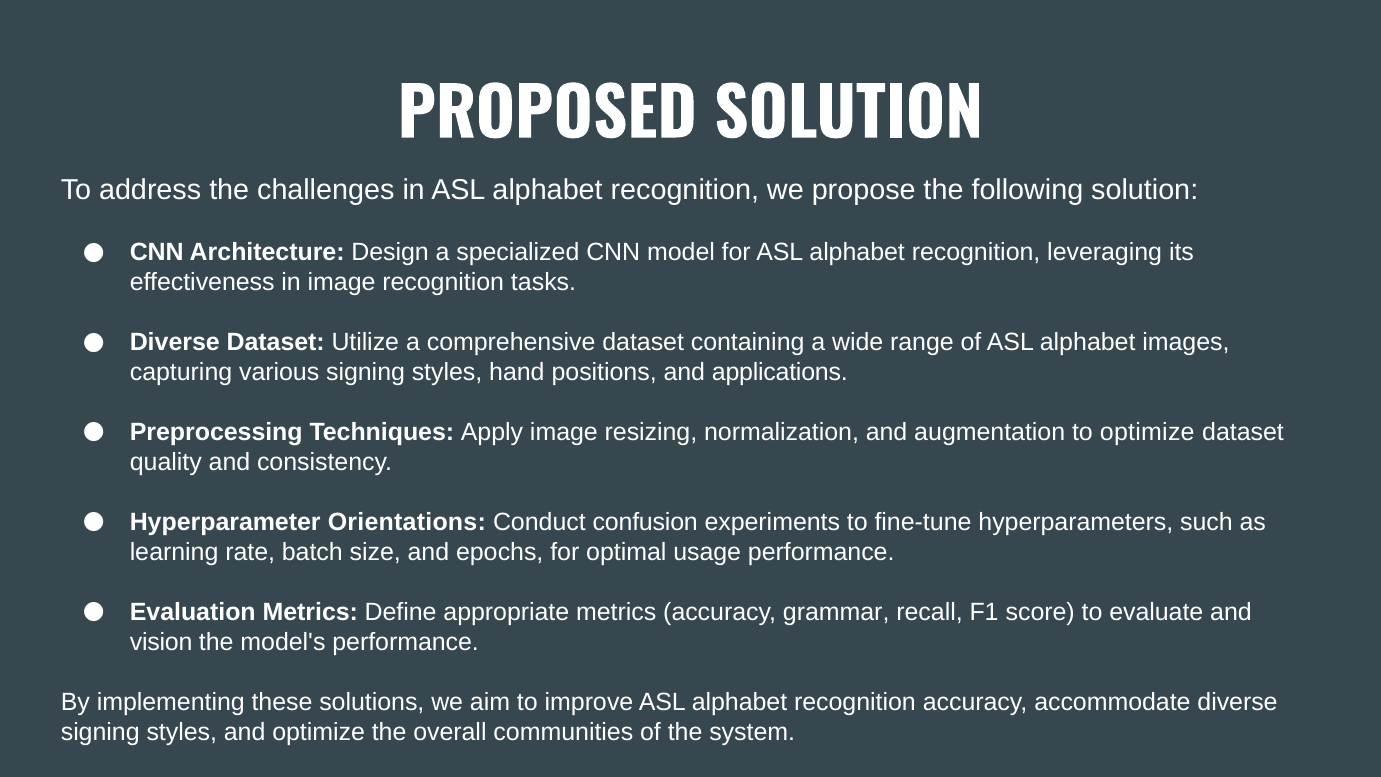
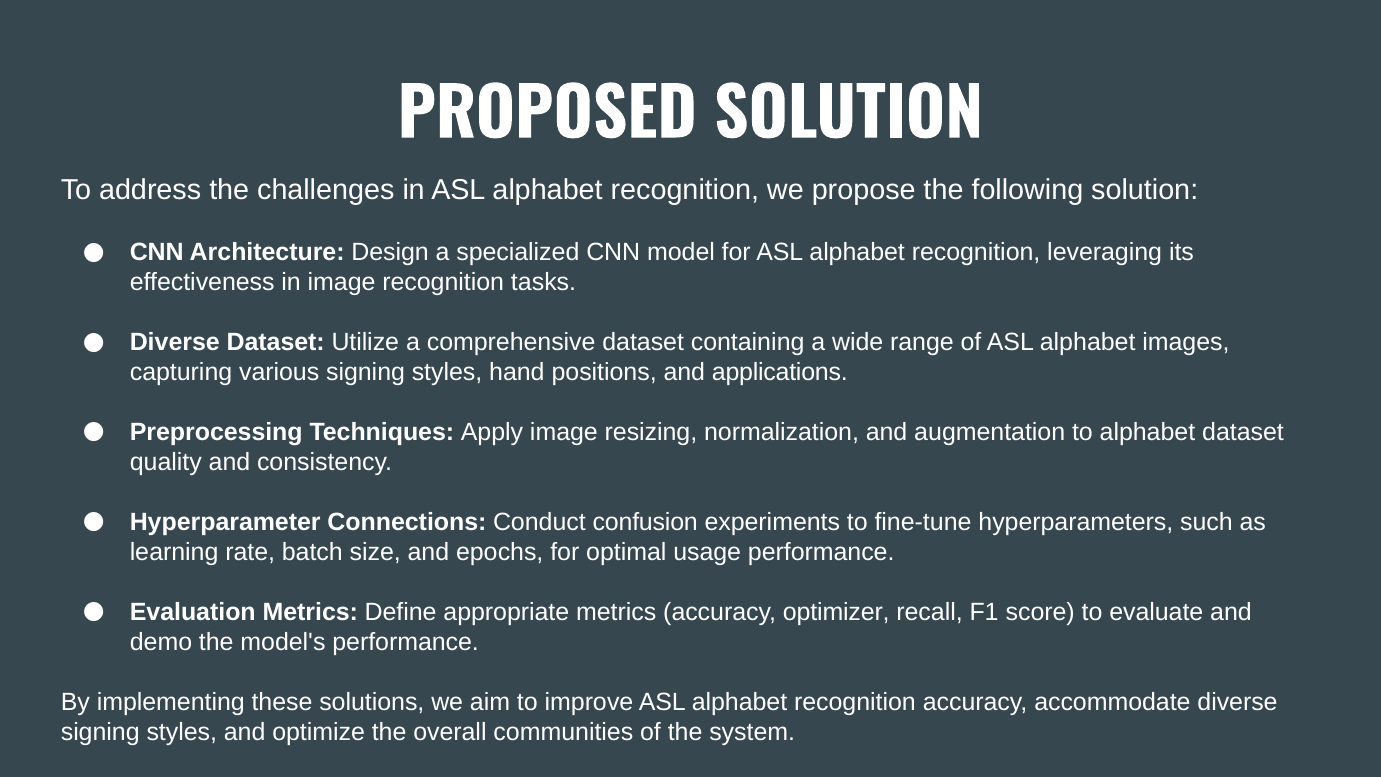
to optimize: optimize -> alphabet (1147, 432)
Orientations: Orientations -> Connections (407, 522)
grammar: grammar -> optimizer (836, 612)
vision: vision -> demo (161, 642)
